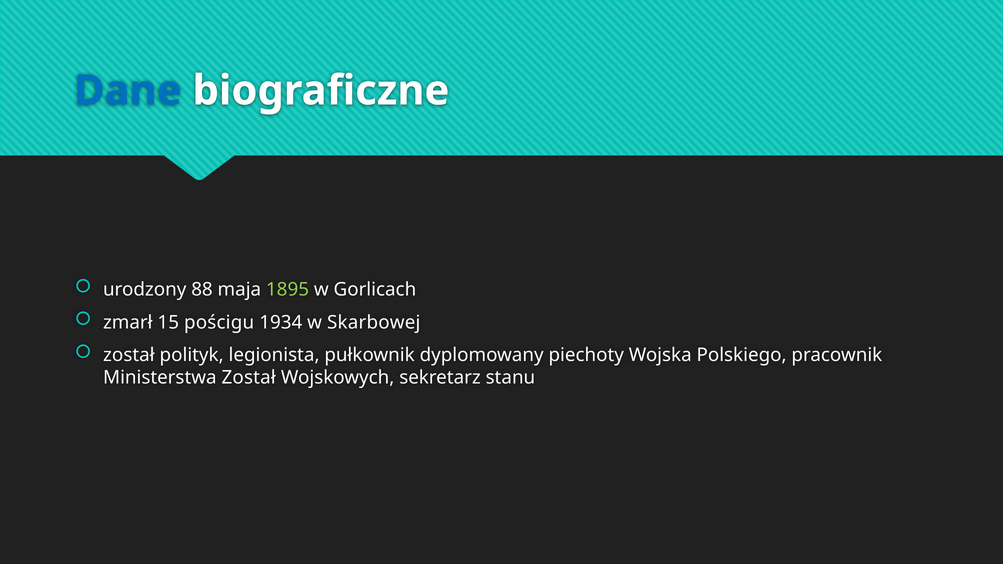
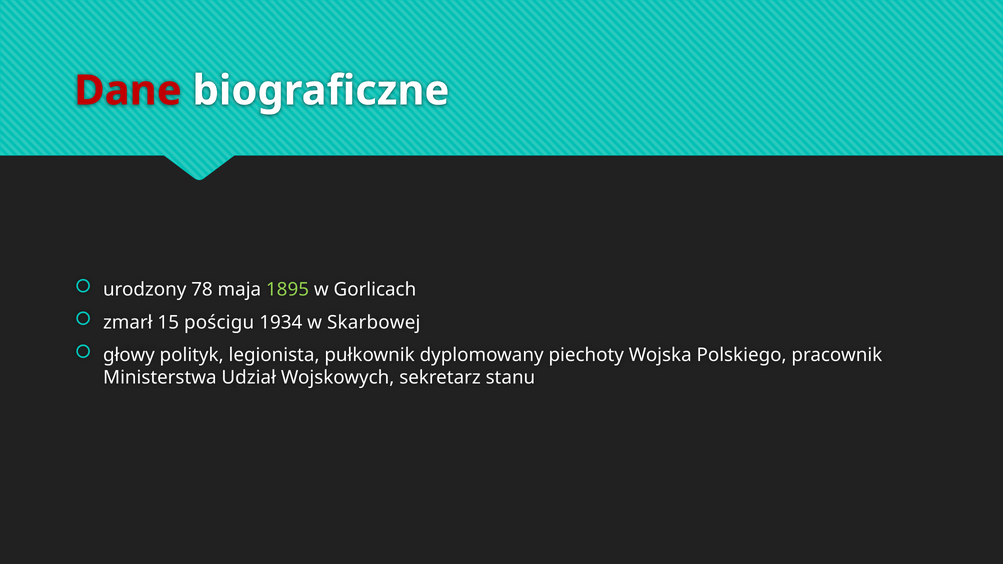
Dane colour: blue -> red (128, 91)
88: 88 -> 78 (202, 290)
został: został -> głowy (129, 355)
Ministerstwa Został: Został -> Udział (249, 378)
